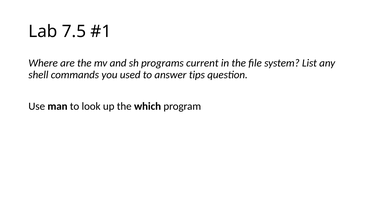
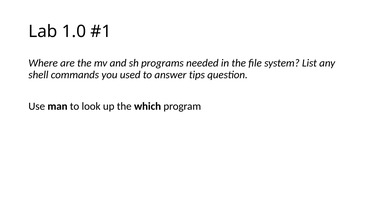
7.5: 7.5 -> 1.0 (74, 31)
current: current -> needed (202, 63)
